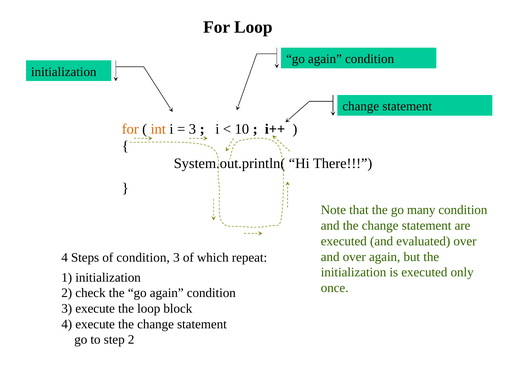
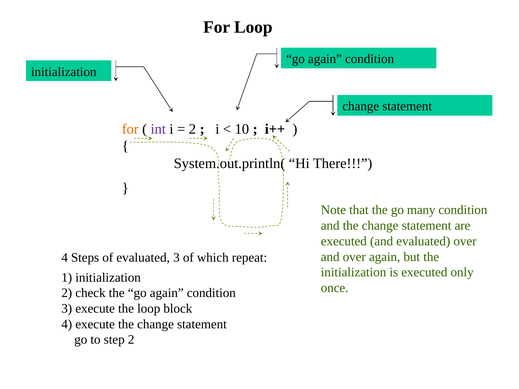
int colour: orange -> purple (158, 129)
3: 3 -> 2 (192, 129)
of condition: condition -> evaluated (143, 258)
